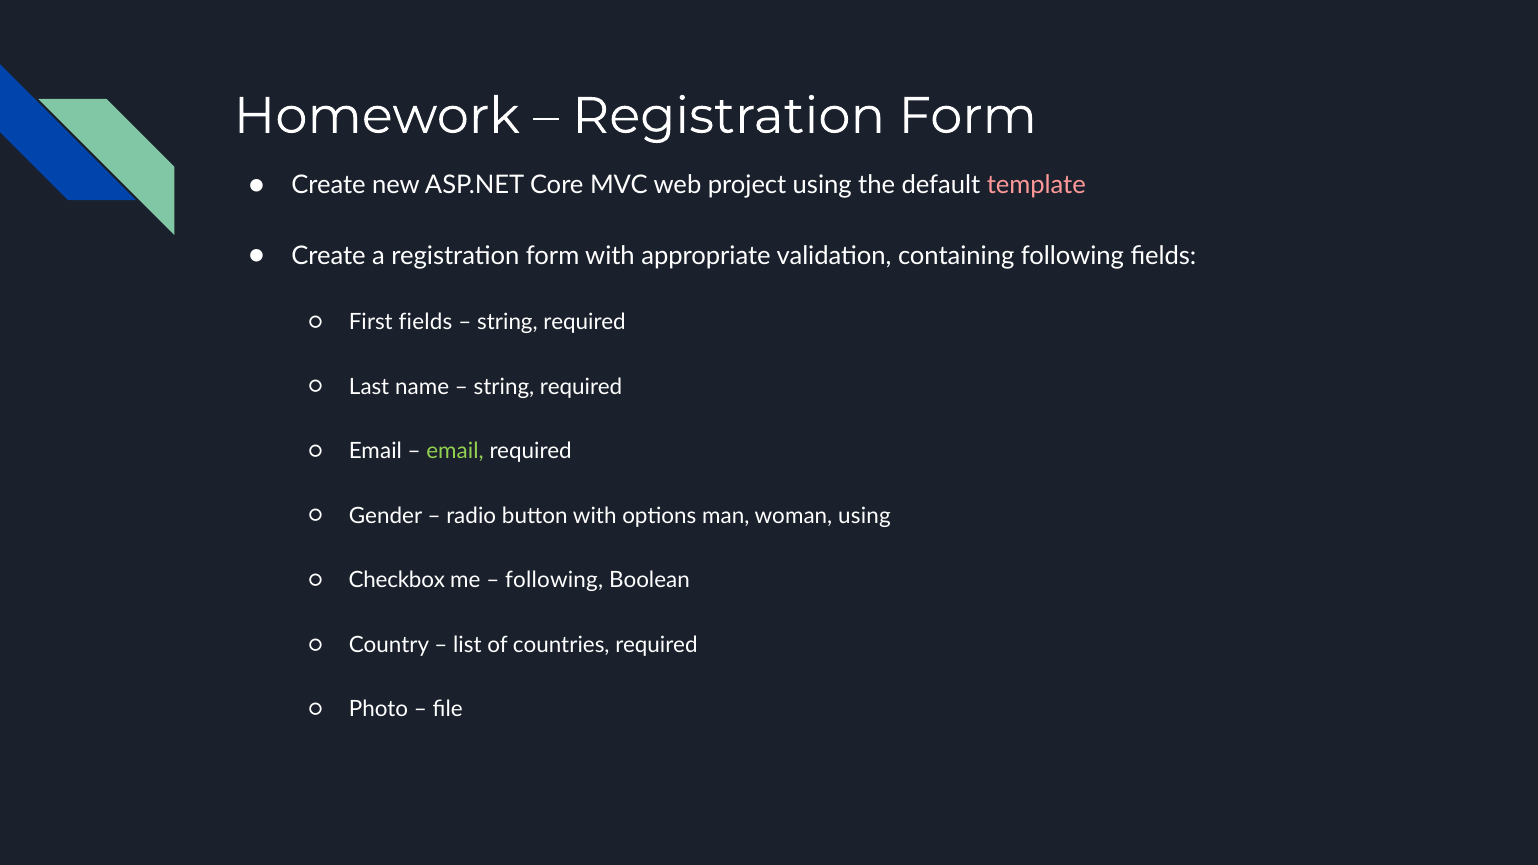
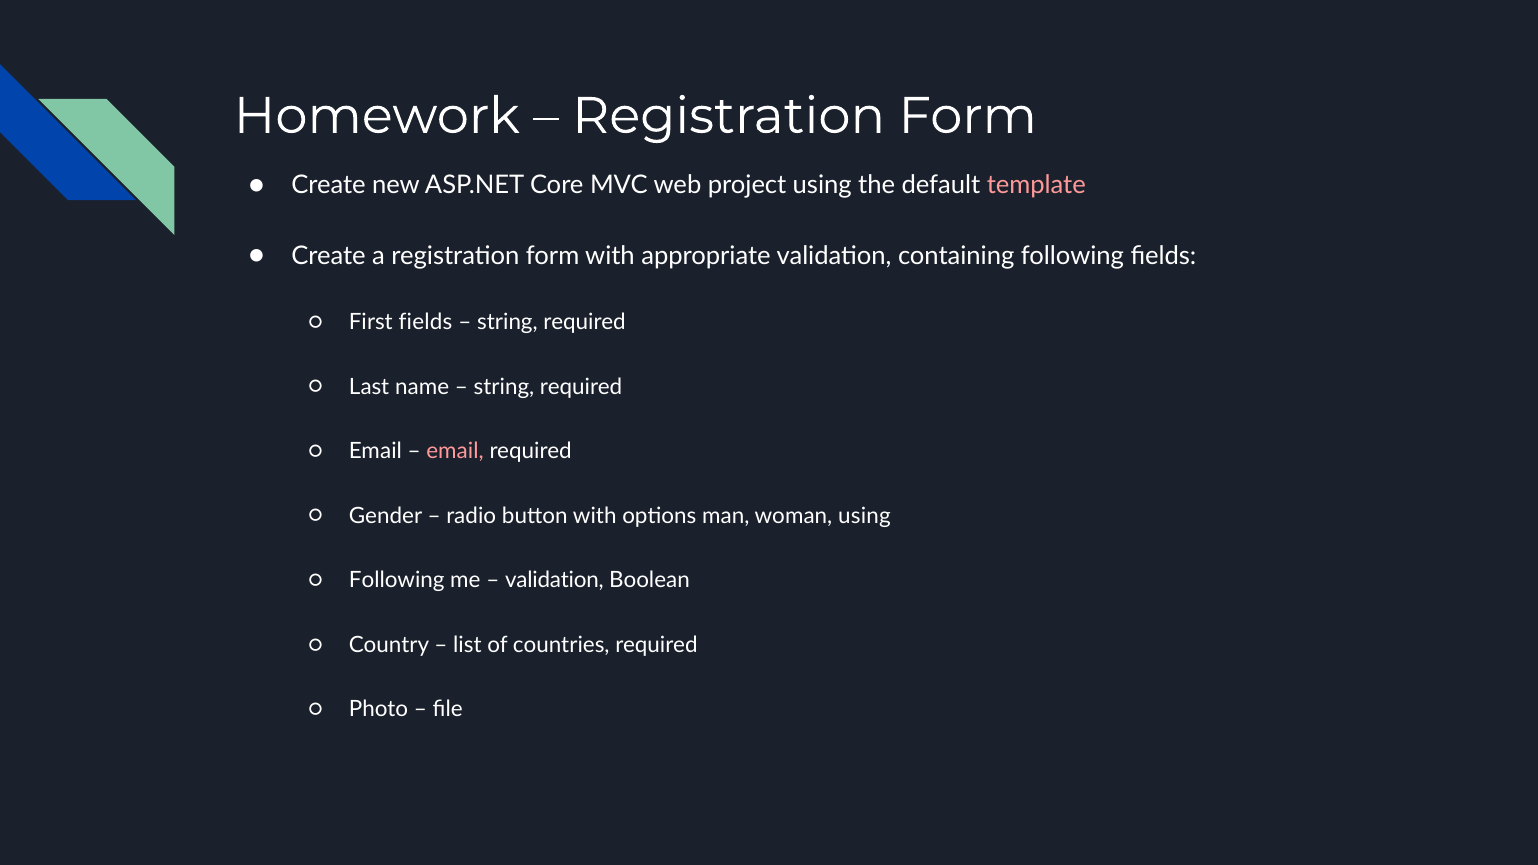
email colour: light green -> pink (455, 451)
Checkbox: Checkbox -> Following (397, 580)
following: following -> validation (554, 580)
